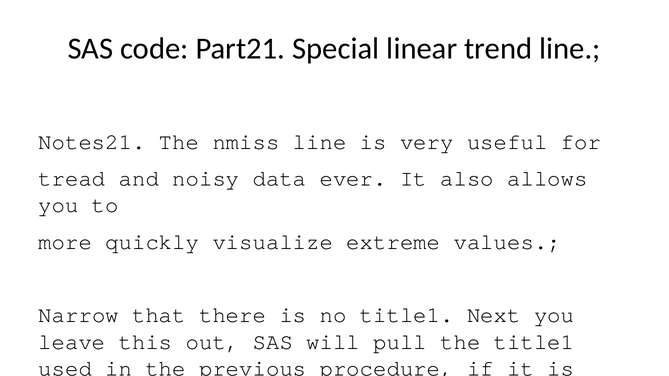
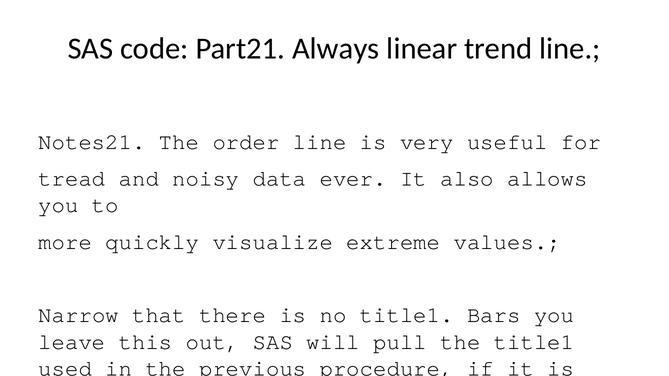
Special: Special -> Always (336, 49)
nmiss: nmiss -> order (246, 142)
Next: Next -> Bars (494, 315)
